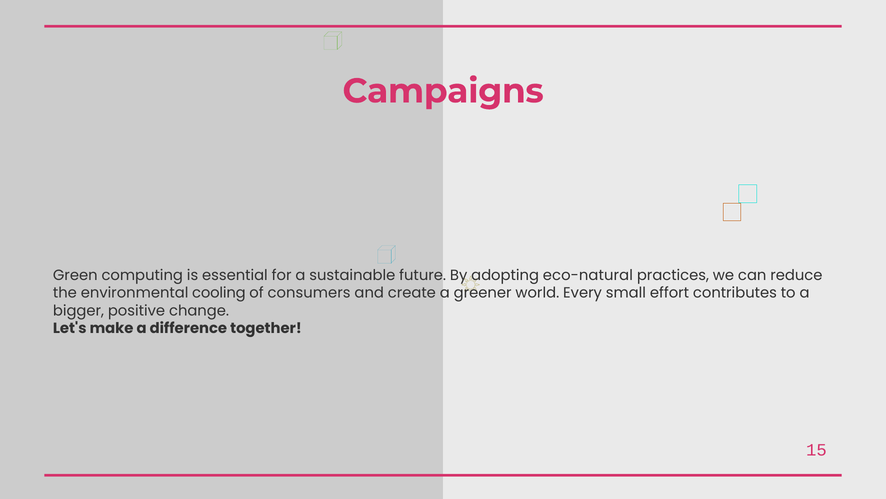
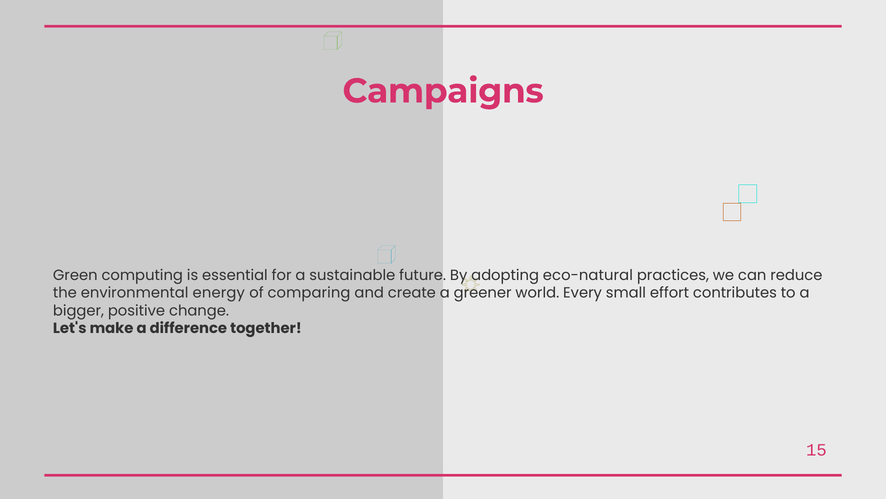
cooling: cooling -> energy (219, 293)
consumers: consumers -> comparing (309, 293)
